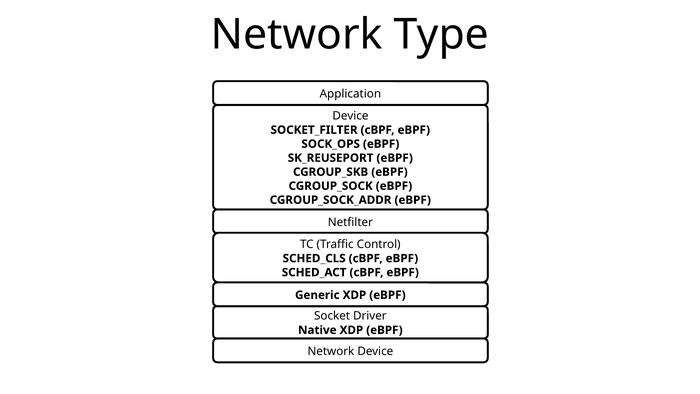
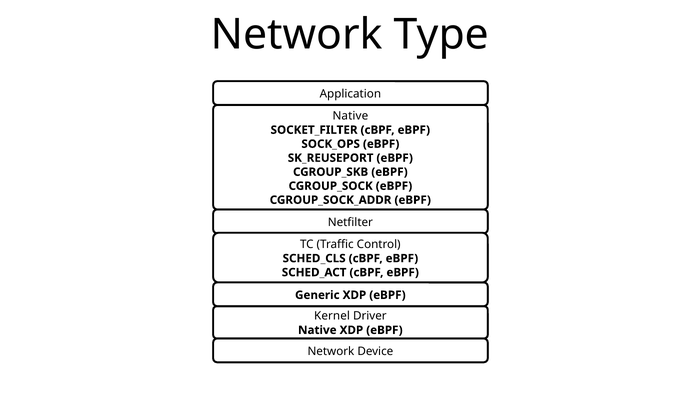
Device: Device -> Native (350, 116)
Socket: Socket -> Kernel (332, 316)
